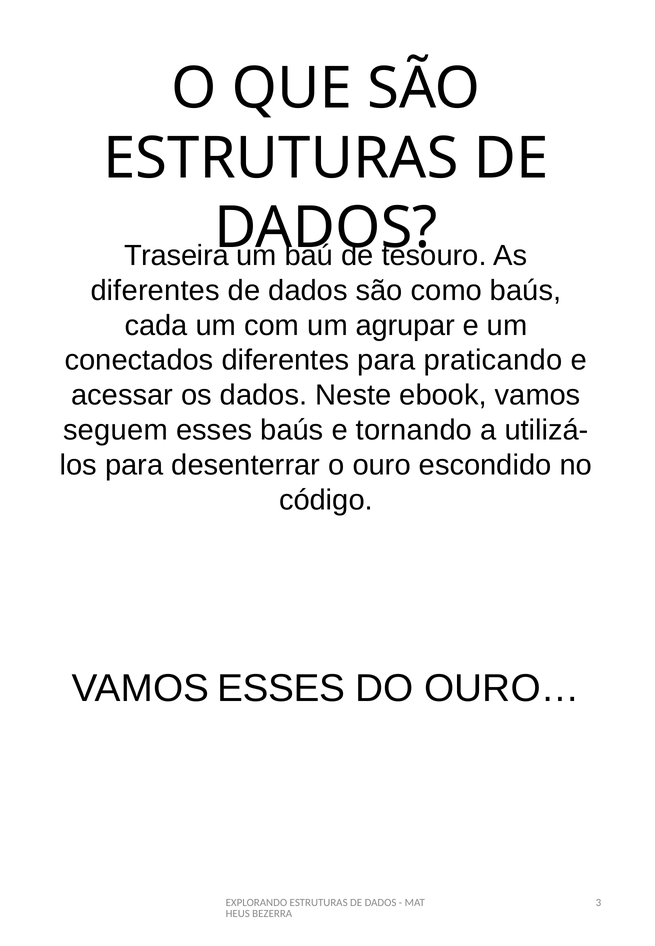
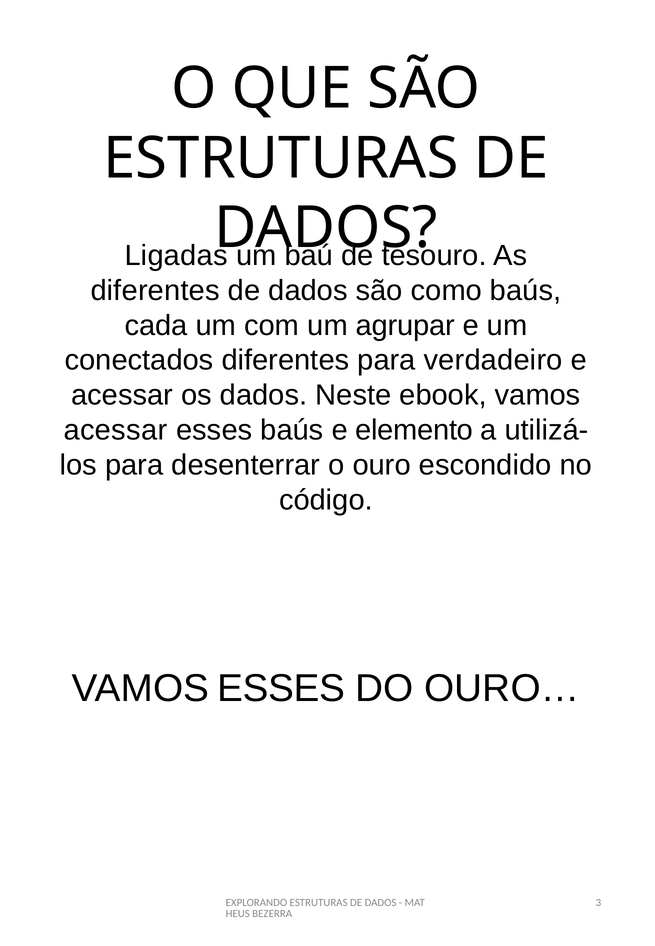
Traseira: Traseira -> Ligadas (176, 256)
praticando: praticando -> verdadeiro (493, 360)
seguem: seguem -> acessar (115, 430)
tornando: tornando -> elemento (414, 430)
